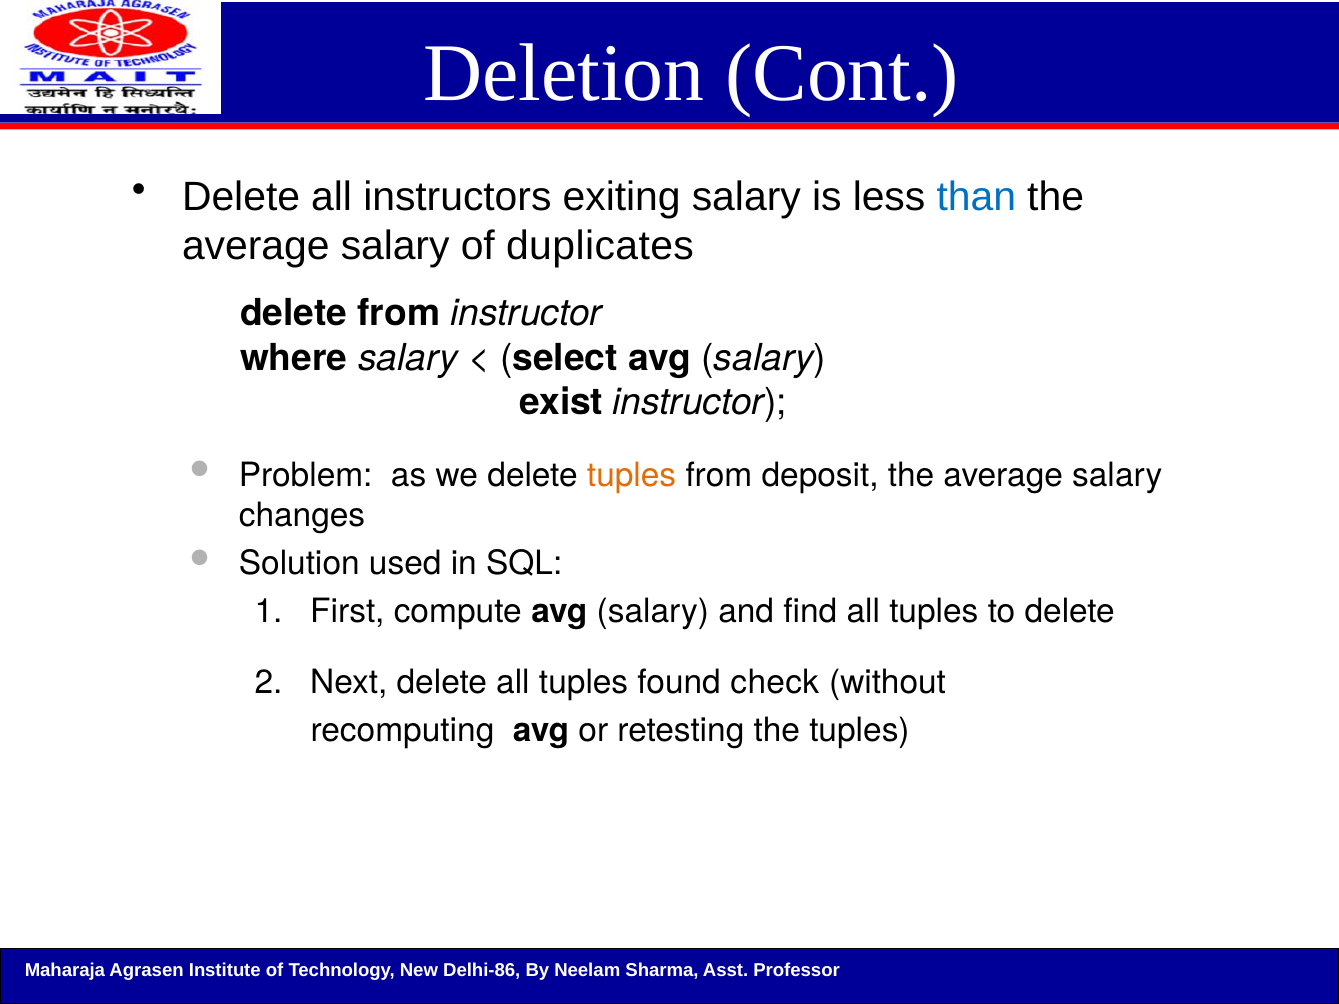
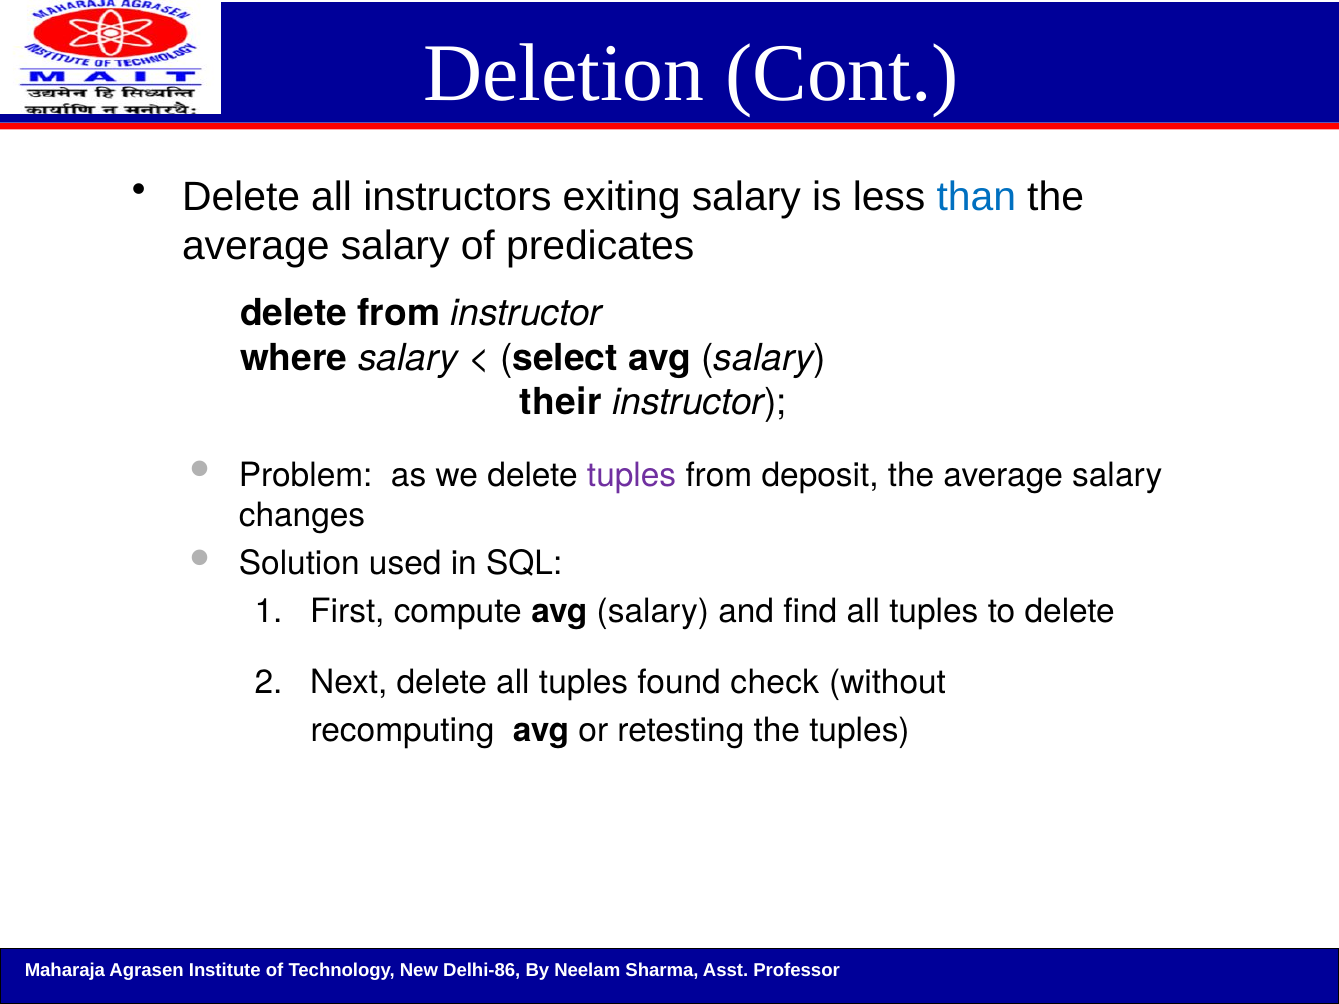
duplicates: duplicates -> predicates (600, 246)
exist: exist -> their (561, 403)
tuples colour: orange -> purple (632, 475)
